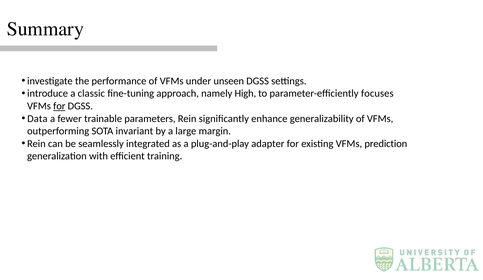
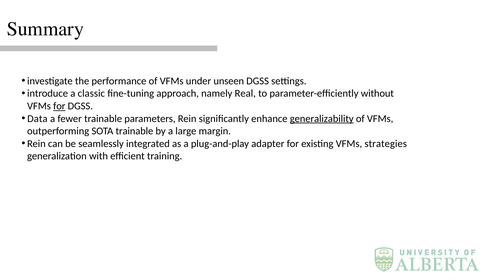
High: High -> Real (245, 94)
focuses: focuses -> without (377, 94)
generalizability underline: none -> present (322, 119)
SOTA invariant: invariant -> trainable (134, 131)
prediction: prediction -> strategies (386, 144)
